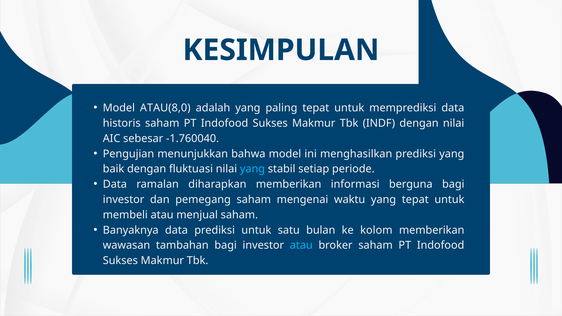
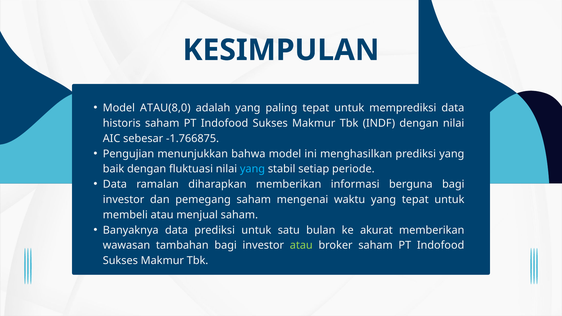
-1.760040: -1.760040 -> -1.766875 (193, 139)
kolom: kolom -> akurat (376, 230)
atau colour: light blue -> light green (301, 246)
